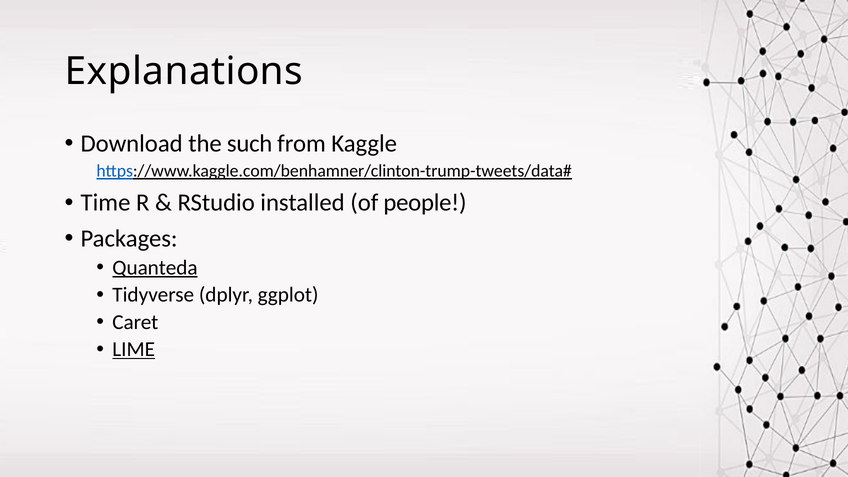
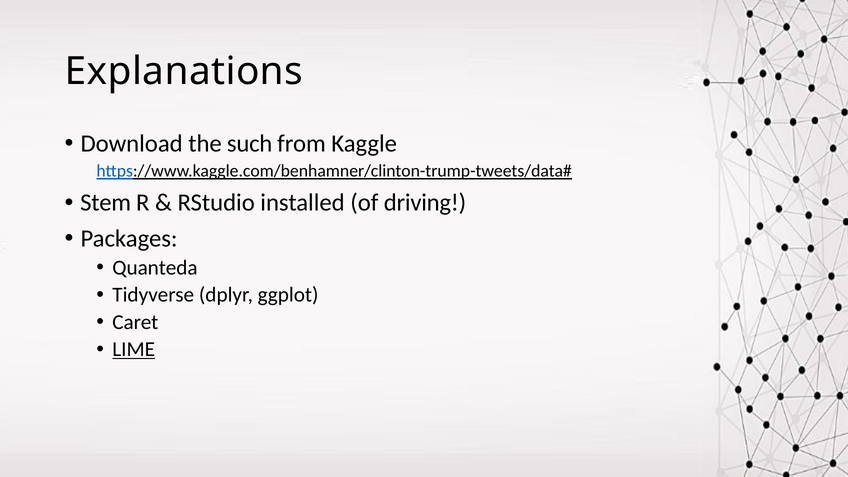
Time: Time -> Stem (106, 203)
people: people -> driving (425, 203)
Quanteda underline: present -> none (155, 268)
